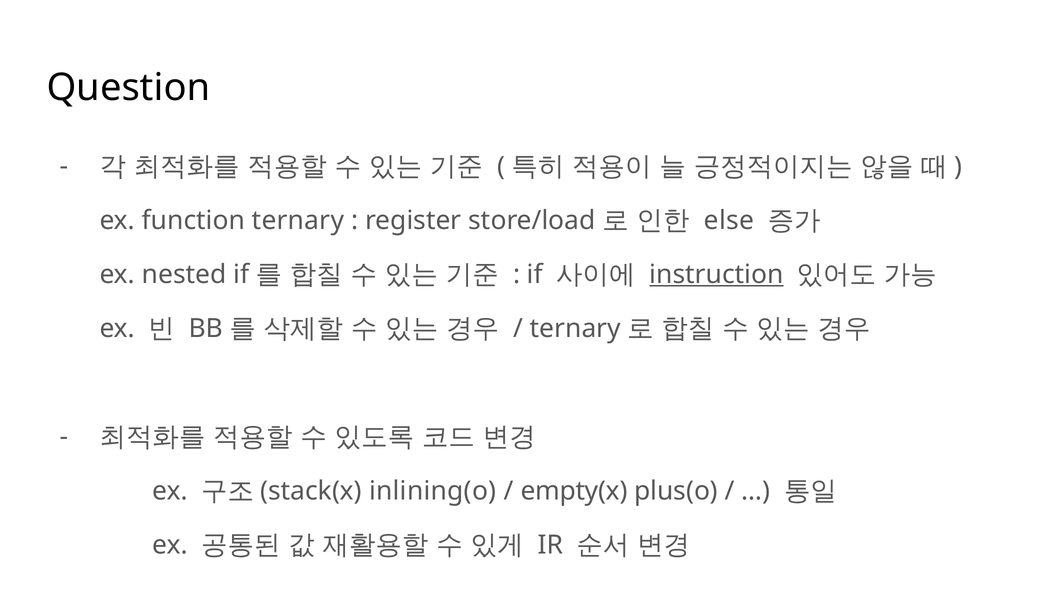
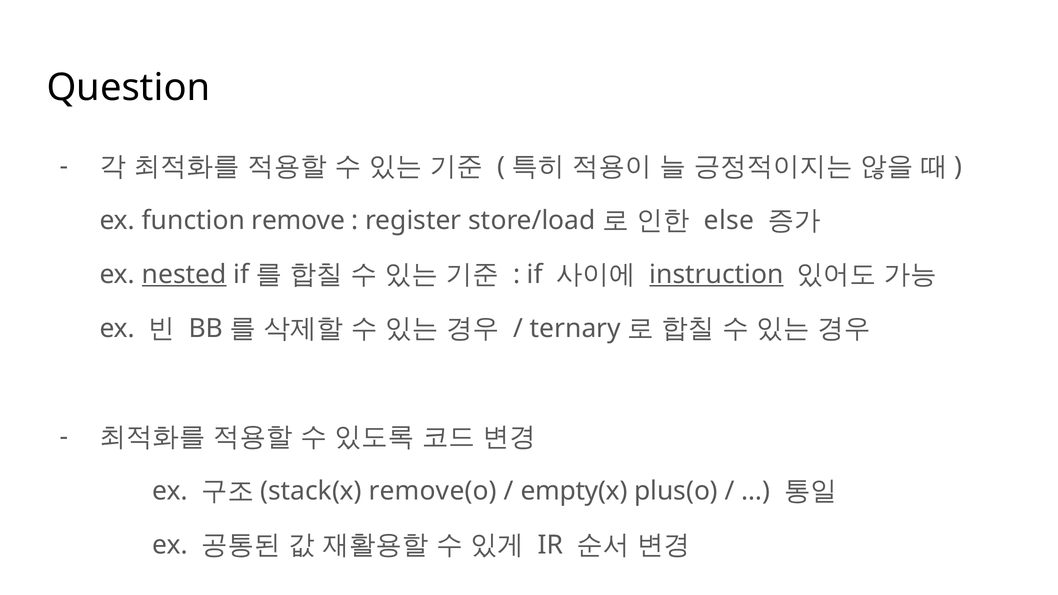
ternary: ternary -> remove (298, 220)
nested underline: none -> present (184, 275)
inlining(o: inlining(o -> remove(o (433, 491)
